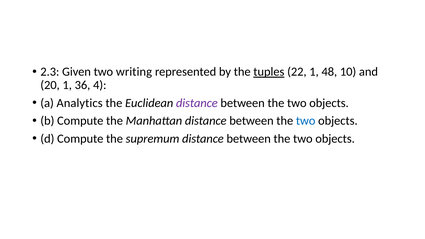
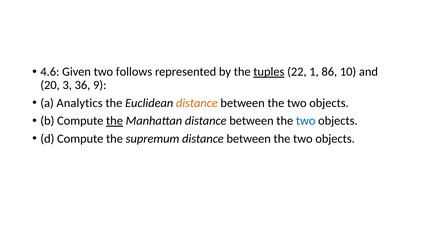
2.3: 2.3 -> 4.6 (50, 72)
writing: writing -> follows (134, 72)
48: 48 -> 86 (329, 72)
20 1: 1 -> 3 (67, 85)
4: 4 -> 9 (100, 85)
distance colour: purple -> orange (197, 103)
the underline: none -> present (115, 121)
